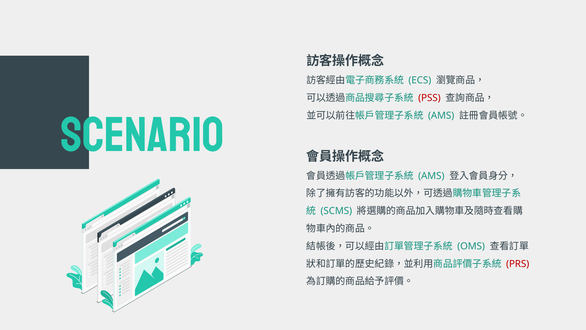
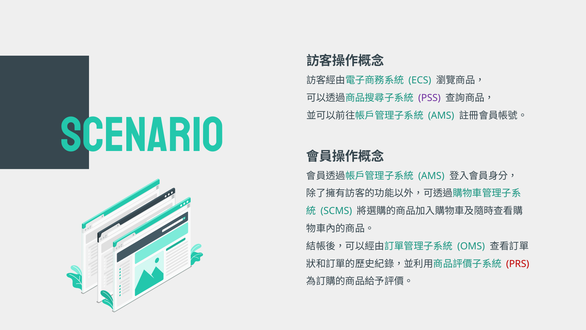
PSS colour: red -> purple (429, 98)
